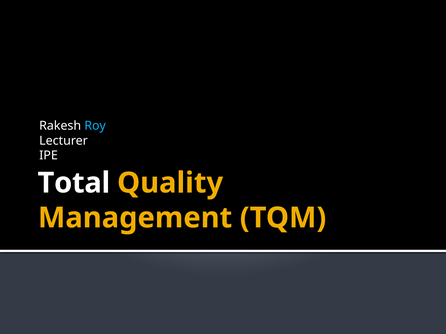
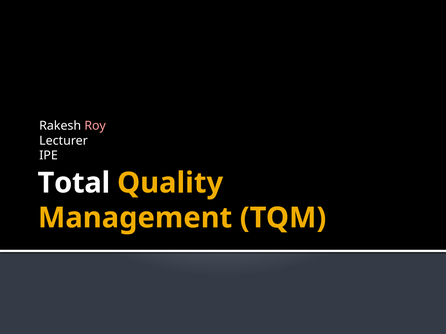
Roy colour: light blue -> pink (95, 126)
